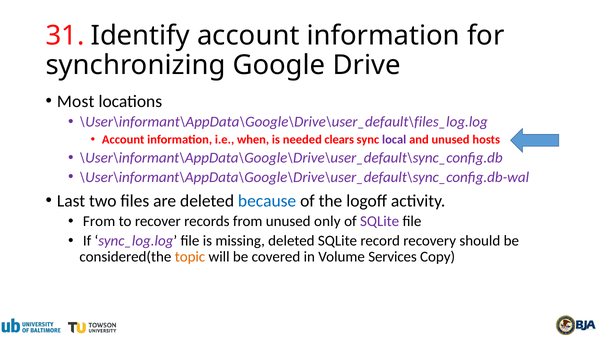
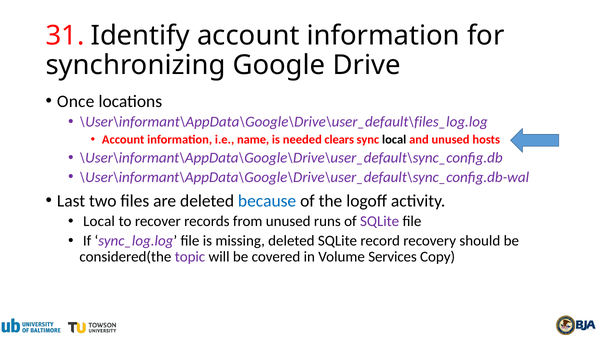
Most: Most -> Once (76, 101)
when: when -> name (253, 140)
local colour: purple -> black (394, 140)
From: From -> Local (99, 222)
only: only -> runs (327, 222)
topic colour: orange -> purple (190, 257)
